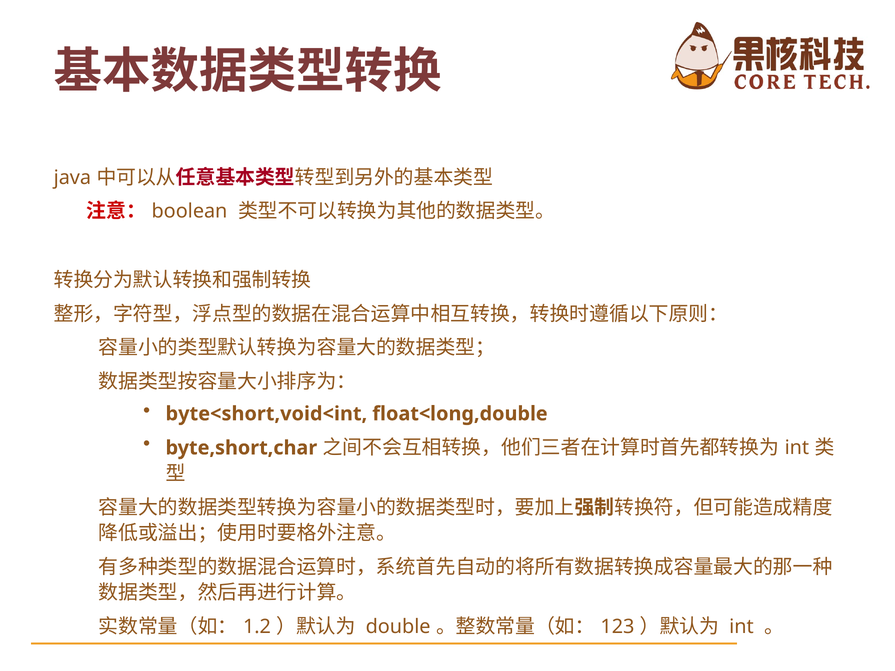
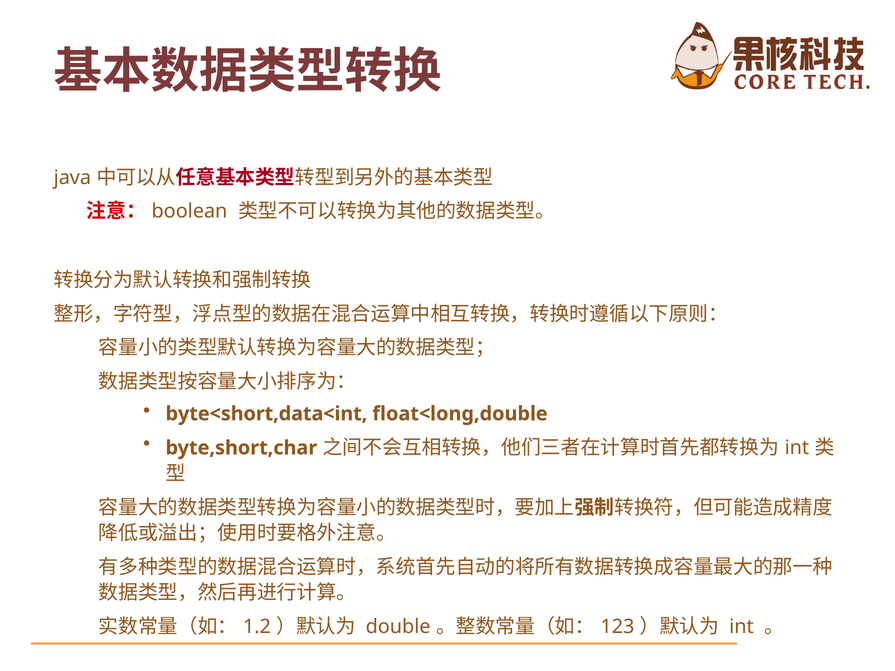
byte<short,void<int: byte<short,void<int -> byte<short,data<int (266, 414)
